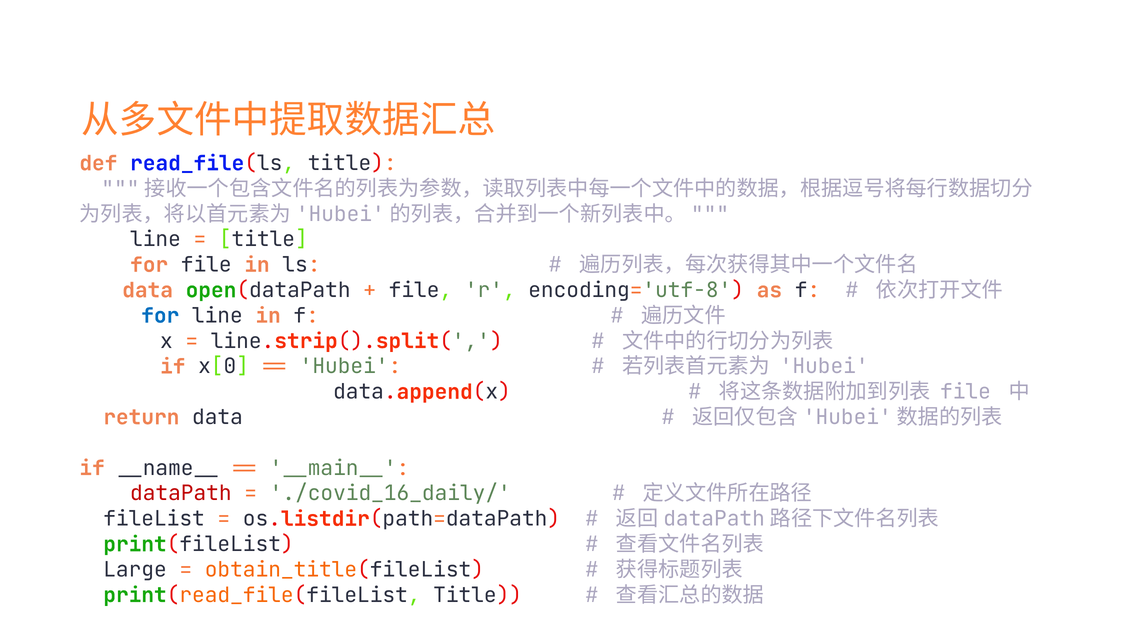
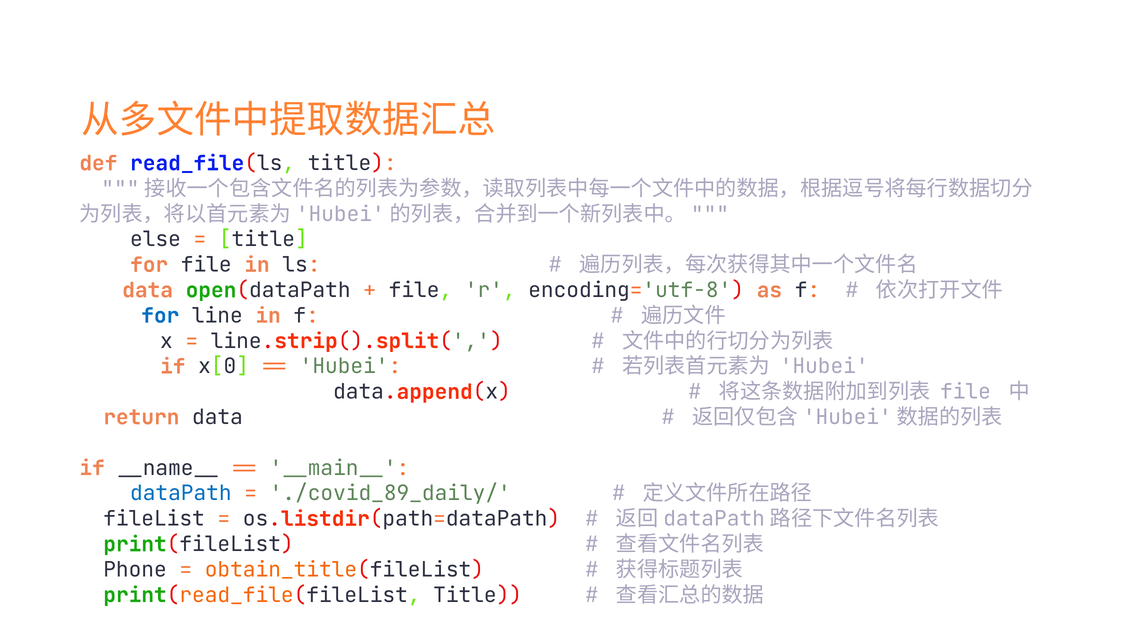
line: line -> else (155, 239)
dataPath colour: red -> blue (181, 493)
./covid_16_daily/: ./covid_16_daily/ -> ./covid_89_daily/ (390, 493)
Large: Large -> Phone (135, 569)
